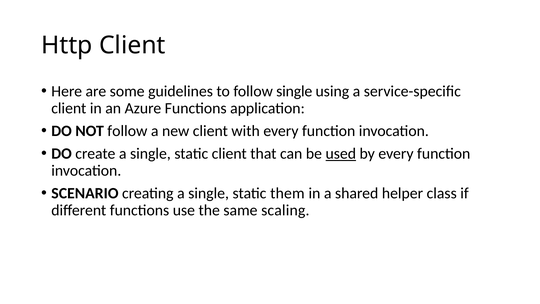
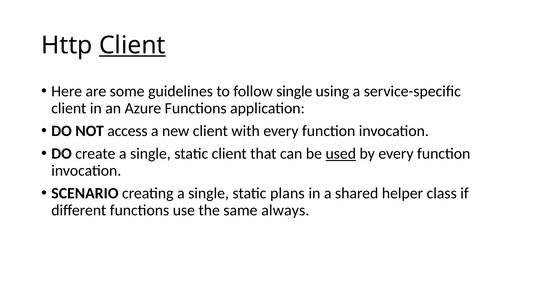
Client underline: none -> present (132, 45)
NOT follow: follow -> access (127, 131)
them: them -> plans (287, 193)
scaling: scaling -> always (285, 210)
